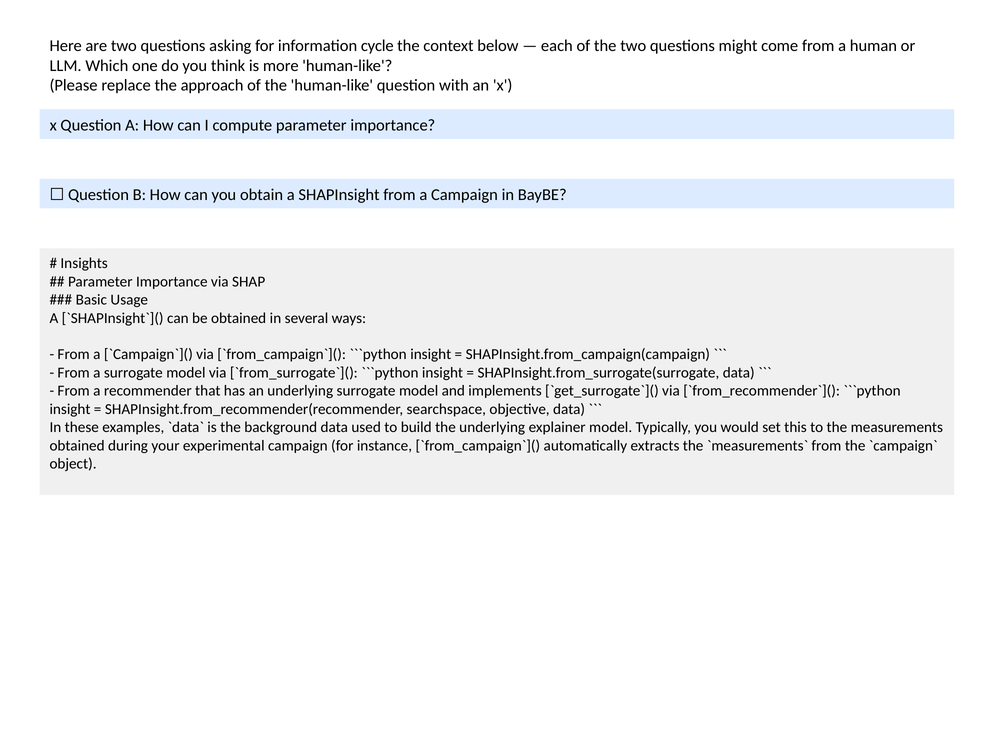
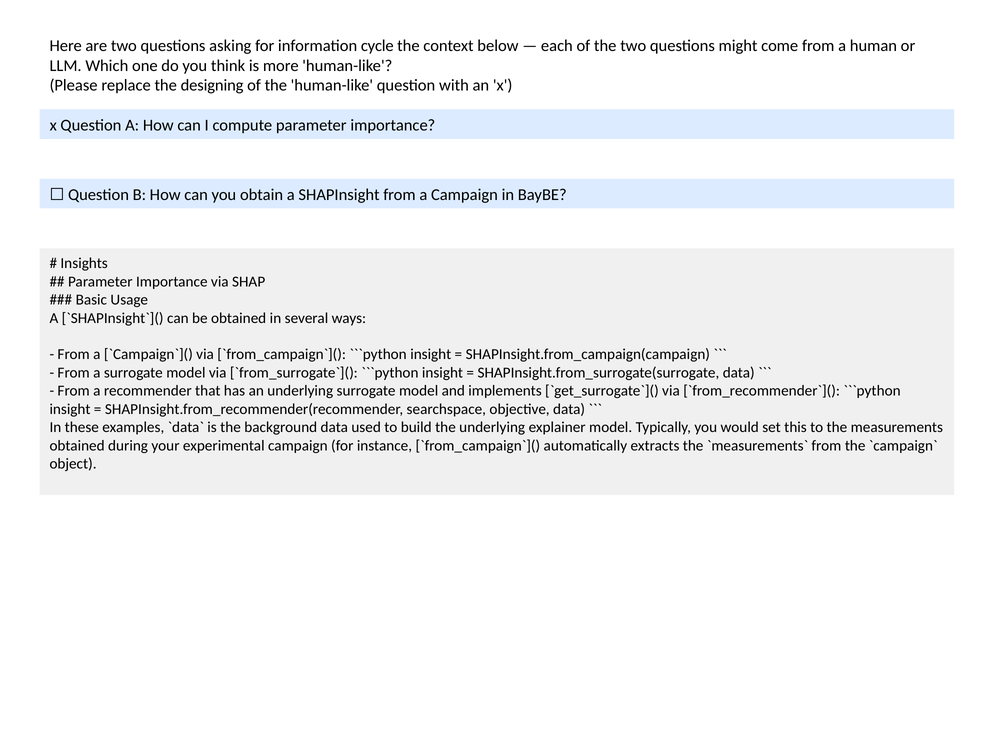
approach: approach -> designing (212, 86)
